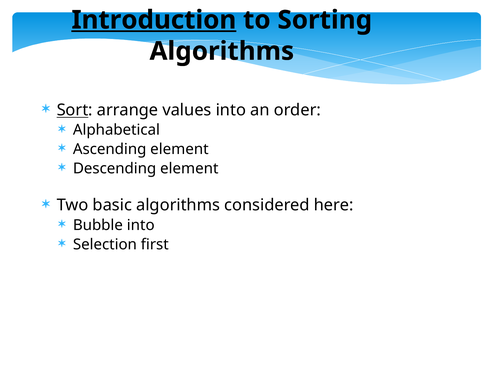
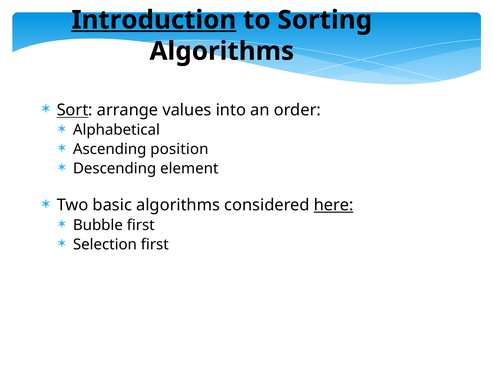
Ascending element: element -> position (179, 149)
here underline: none -> present (334, 205)
Bubble into: into -> first (141, 225)
